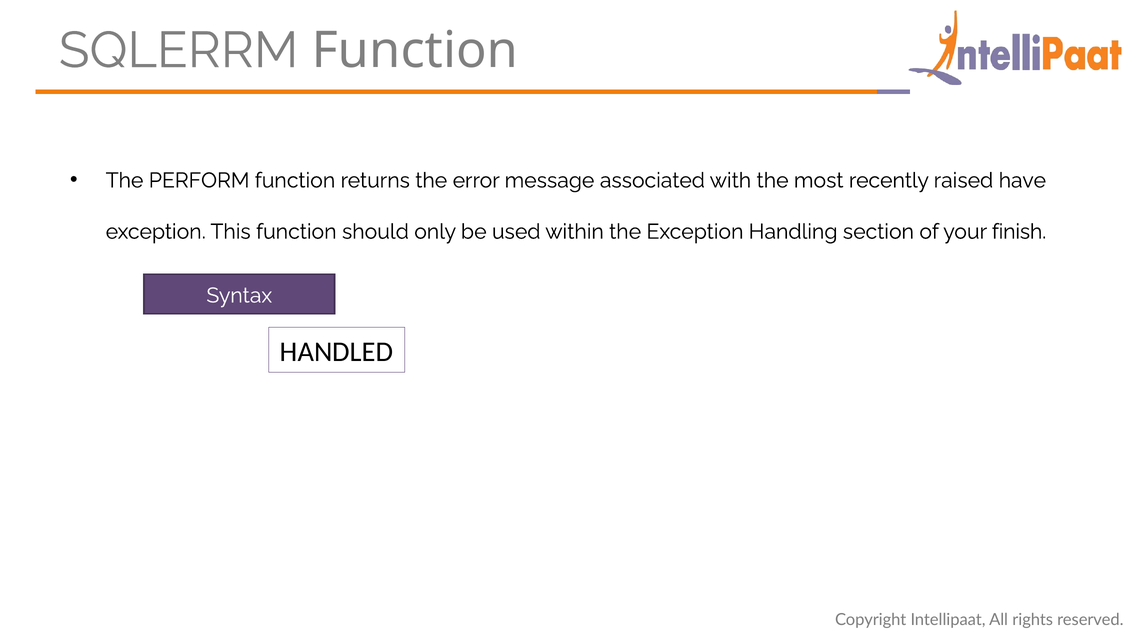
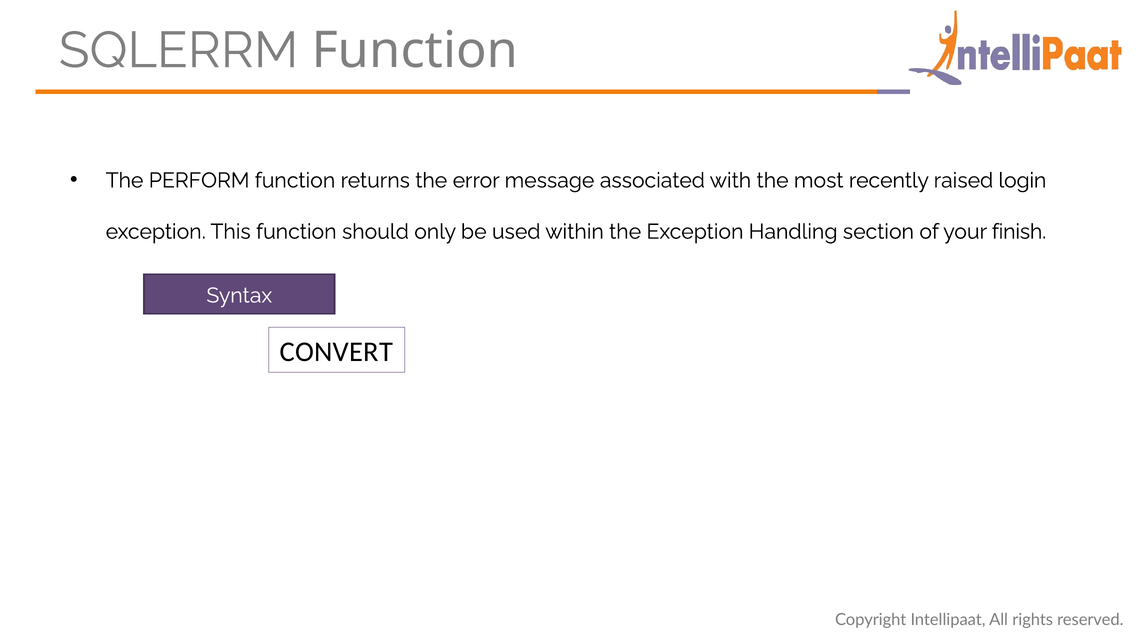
have: have -> login (1022, 180)
HANDLED: HANDLED -> CONVERT (336, 352)
